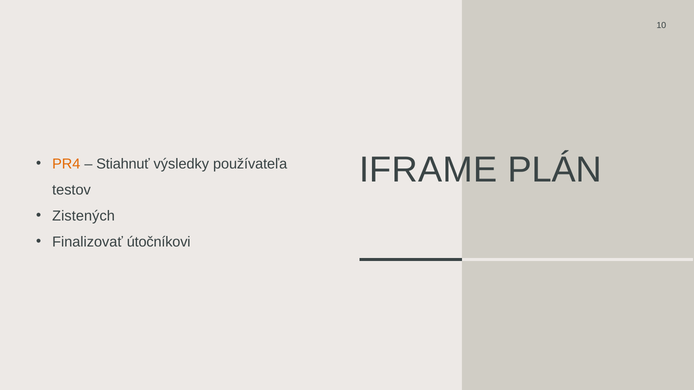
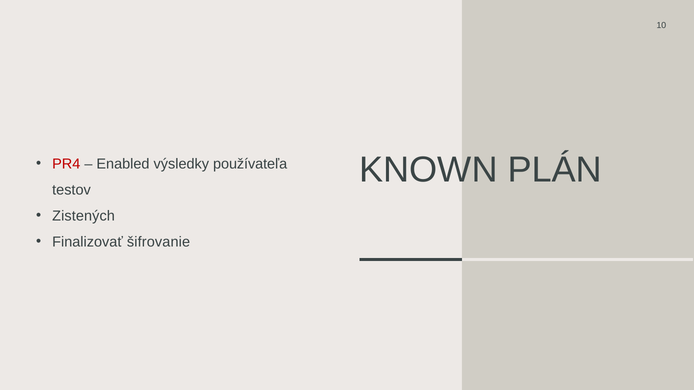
IFRAME: IFRAME -> KNOWN (428, 170)
PR4 colour: orange -> red (66, 164)
Stiahnuť: Stiahnuť -> Enabled (123, 164)
útočníkovi: útočníkovi -> šifrovanie (159, 242)
